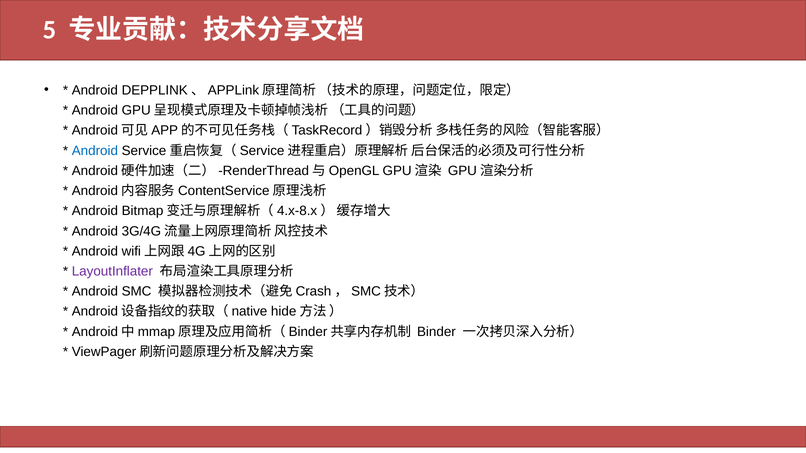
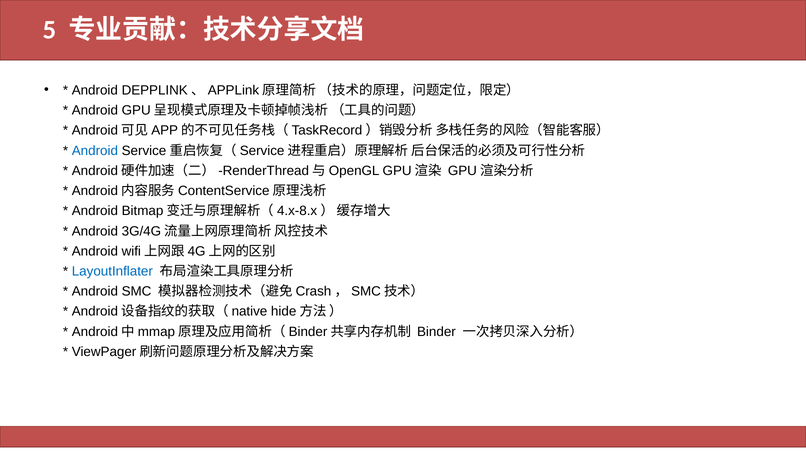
LayoutInflater colour: purple -> blue (112, 272)
